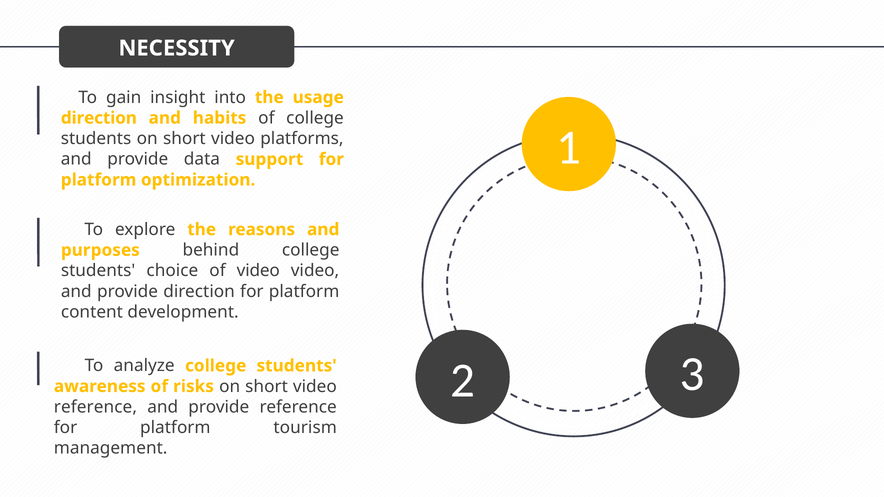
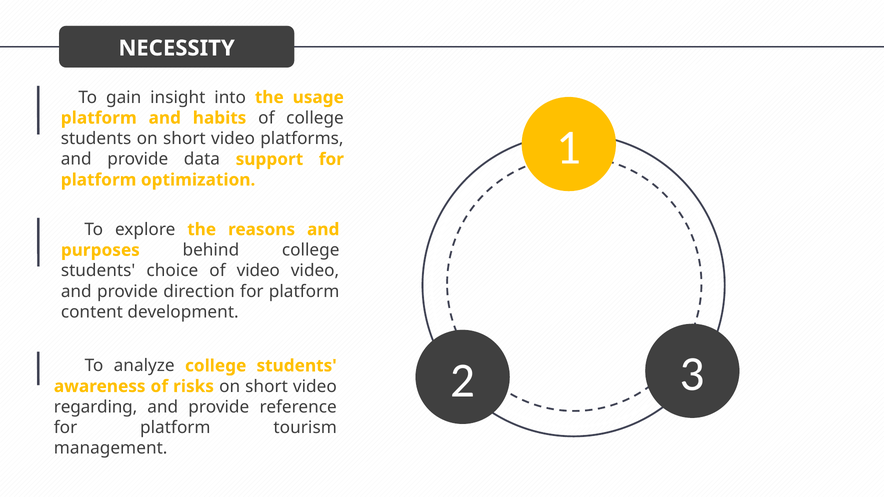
direction: direction -> platform (99, 118)
reference: reference -> regarding (96, 407)
